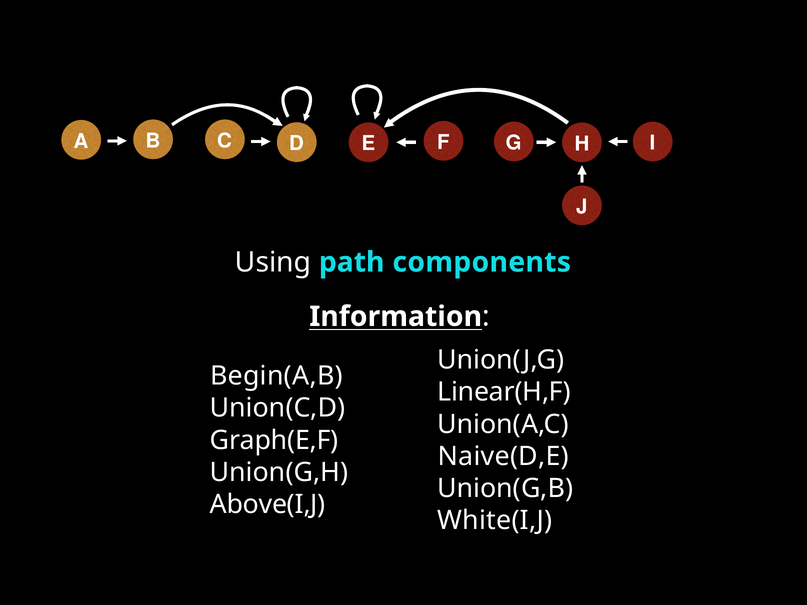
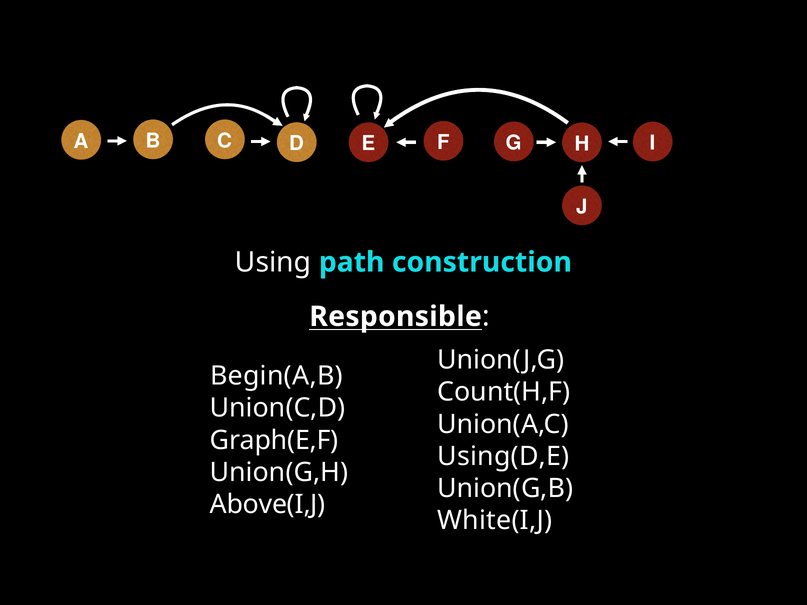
components: components -> construction (482, 262)
Information: Information -> Responsible (396, 317)
Linear(H,F: Linear(H,F -> Count(H,F (504, 392)
Naive(D,E: Naive(D,E -> Using(D,E (503, 457)
